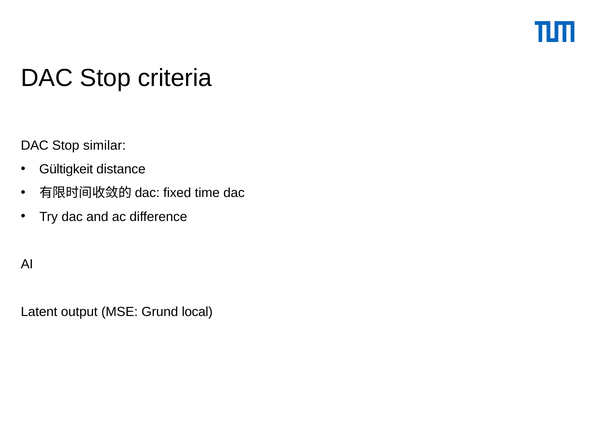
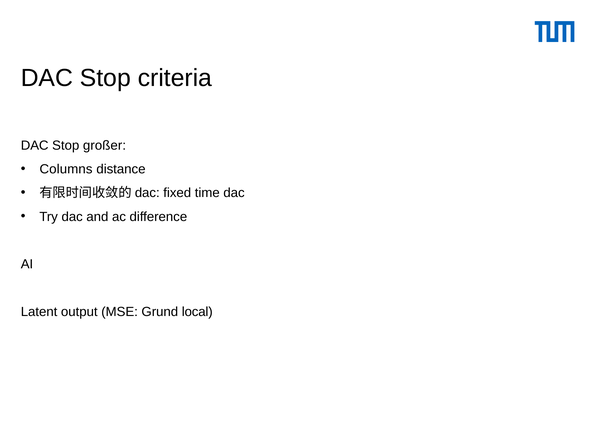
similar: similar -> großer (104, 146)
Gültigkeit: Gültigkeit -> Columns (66, 169)
